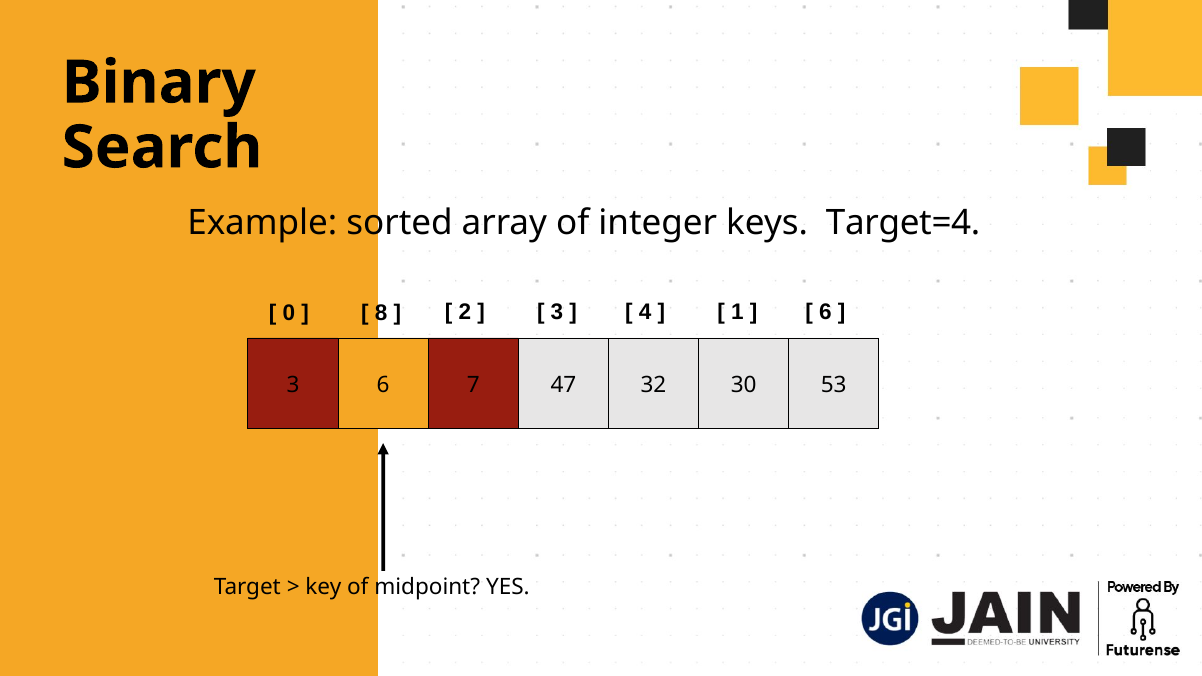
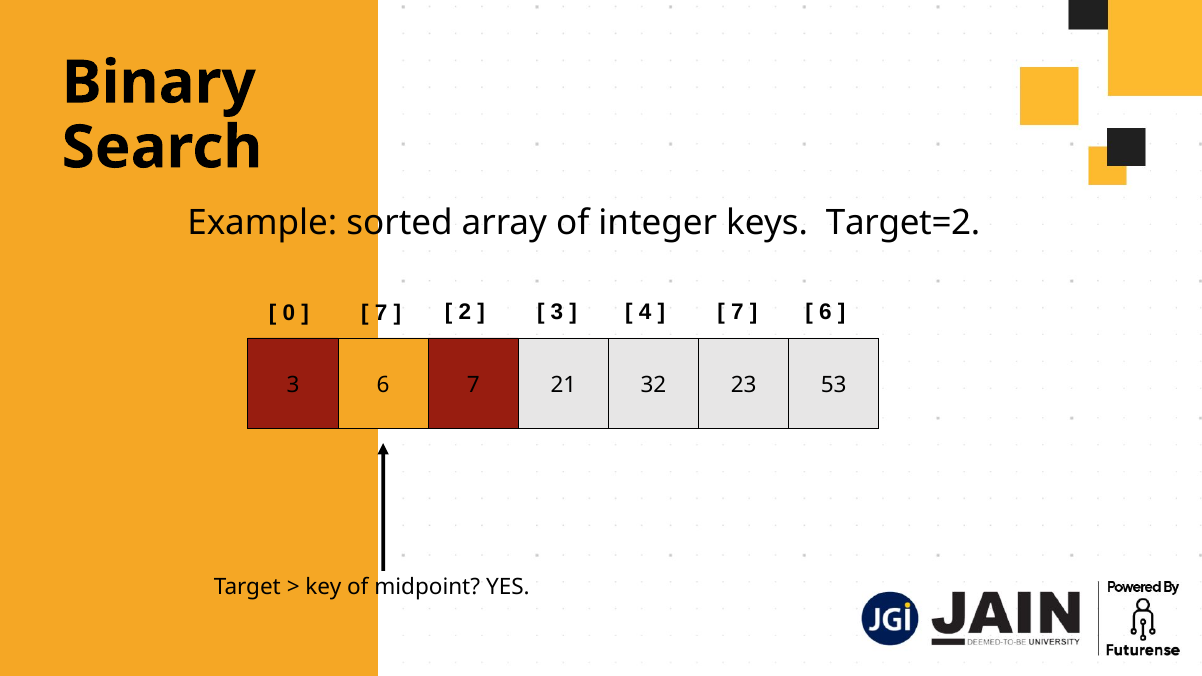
Target=4: Target=4 -> Target=2 (903, 223)
1: 1 -> 7 (737, 312)
8: 8 -> 7 (381, 313)
47: 47 -> 21 (563, 385)
30: 30 -> 23 (744, 385)
